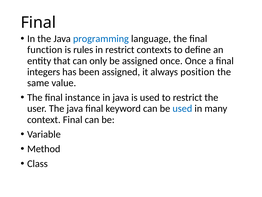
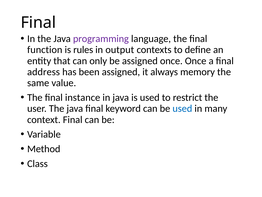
programming colour: blue -> purple (101, 39)
in restrict: restrict -> output (120, 50)
integers: integers -> address (44, 72)
position: position -> memory (198, 72)
